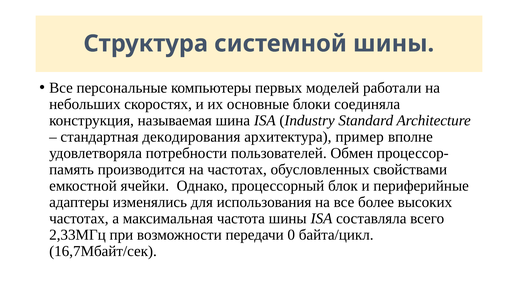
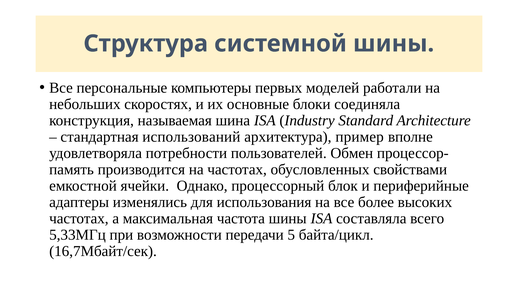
декодирования: декодирования -> использований (191, 137)
2,33МГц: 2,33МГц -> 5,33МГц (77, 234)
0: 0 -> 5 (291, 234)
